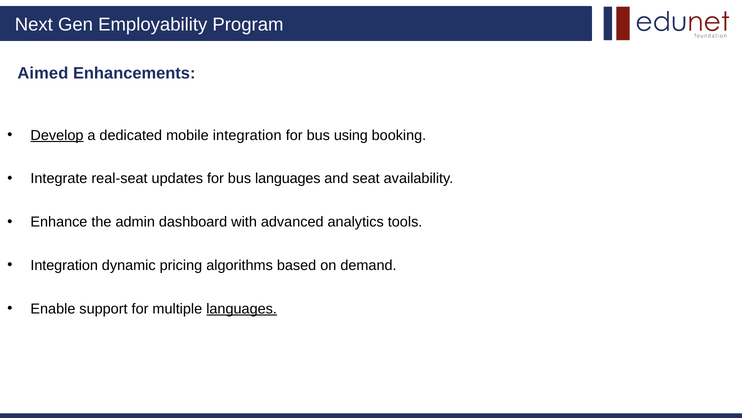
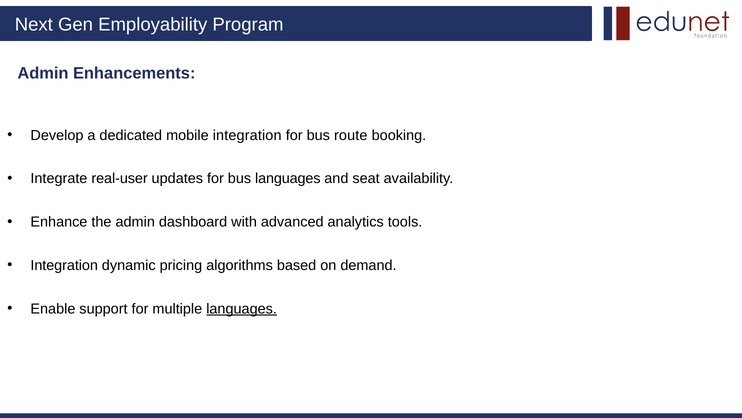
Aimed: Aimed -> Admin (43, 73)
Develop underline: present -> none (57, 135)
using: using -> route (351, 135)
real-seat: real-seat -> real-user (120, 178)
